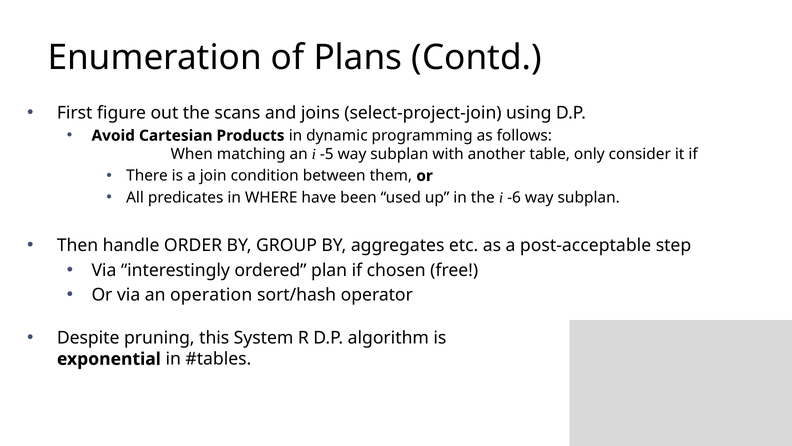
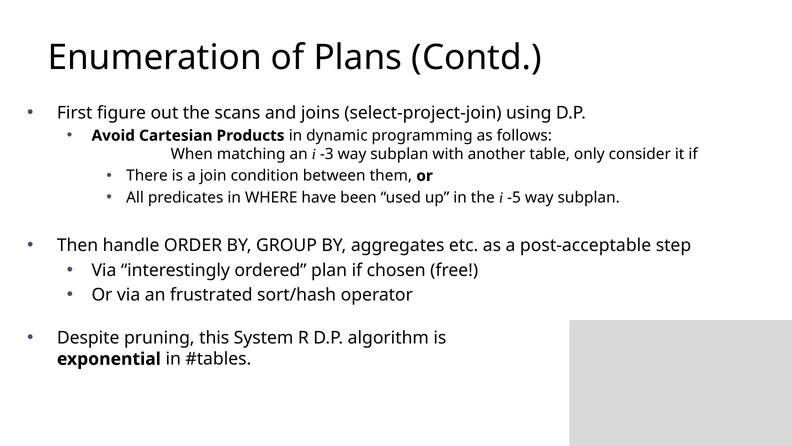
-5: -5 -> -3 (327, 154)
-6: -6 -> -5 (514, 197)
operation: operation -> frustrated (211, 295)
